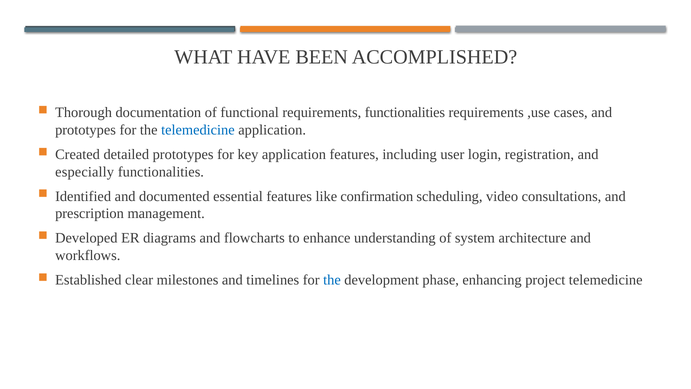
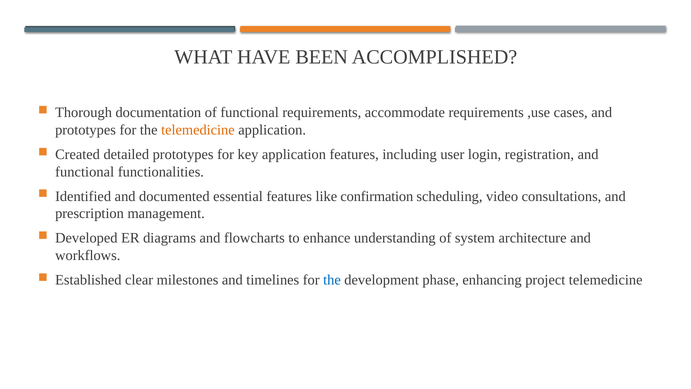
requirements functionalities: functionalities -> accommodate (405, 113)
telemedicine colour: blue -> orange (198, 130)
especially: especially -> functional (85, 172)
